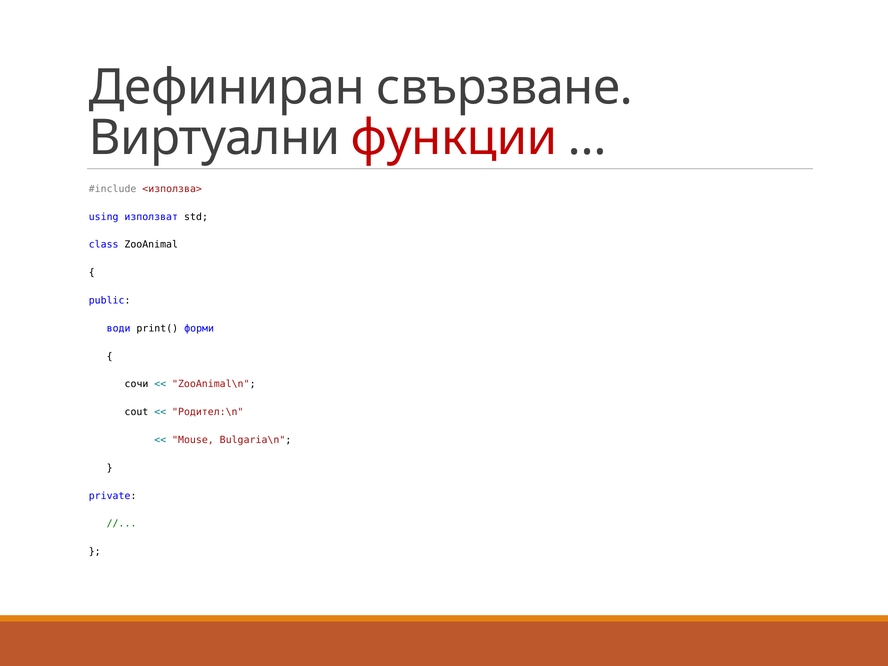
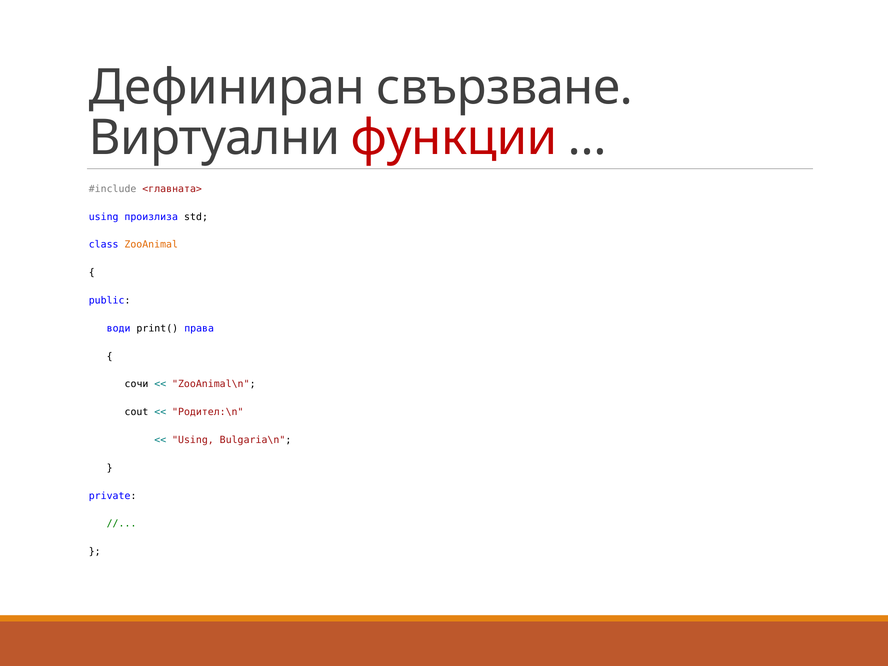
<използва>: <използва> -> <главната> (172, 189)
използват: използват -> произлиза (151, 217)
ZooAnimal colour: black -> orange (151, 245)
форми: форми -> права (199, 328)
Mouse: Mouse -> Using (193, 440)
